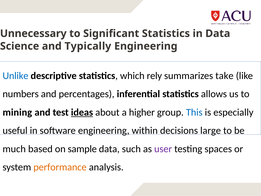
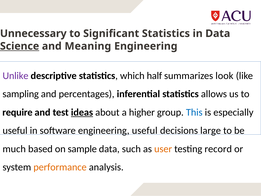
Science underline: none -> present (20, 46)
Typically: Typically -> Meaning (88, 46)
Unlike colour: blue -> purple (15, 76)
rely: rely -> half (154, 76)
take: take -> look (224, 76)
numbers: numbers -> sampling (21, 94)
mining: mining -> require (17, 112)
engineering within: within -> useful (145, 130)
user colour: purple -> orange (163, 149)
spaces: spaces -> record (218, 149)
